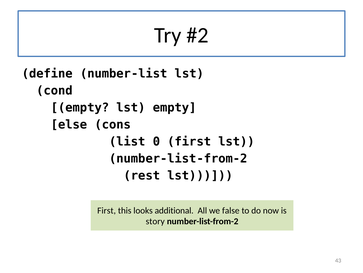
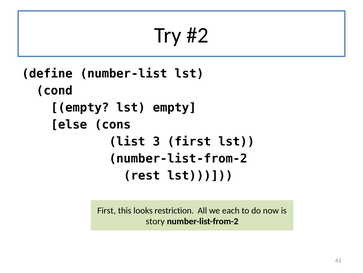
0: 0 -> 3 (156, 141)
additional: additional -> restriction (174, 210)
false: false -> each (231, 210)
